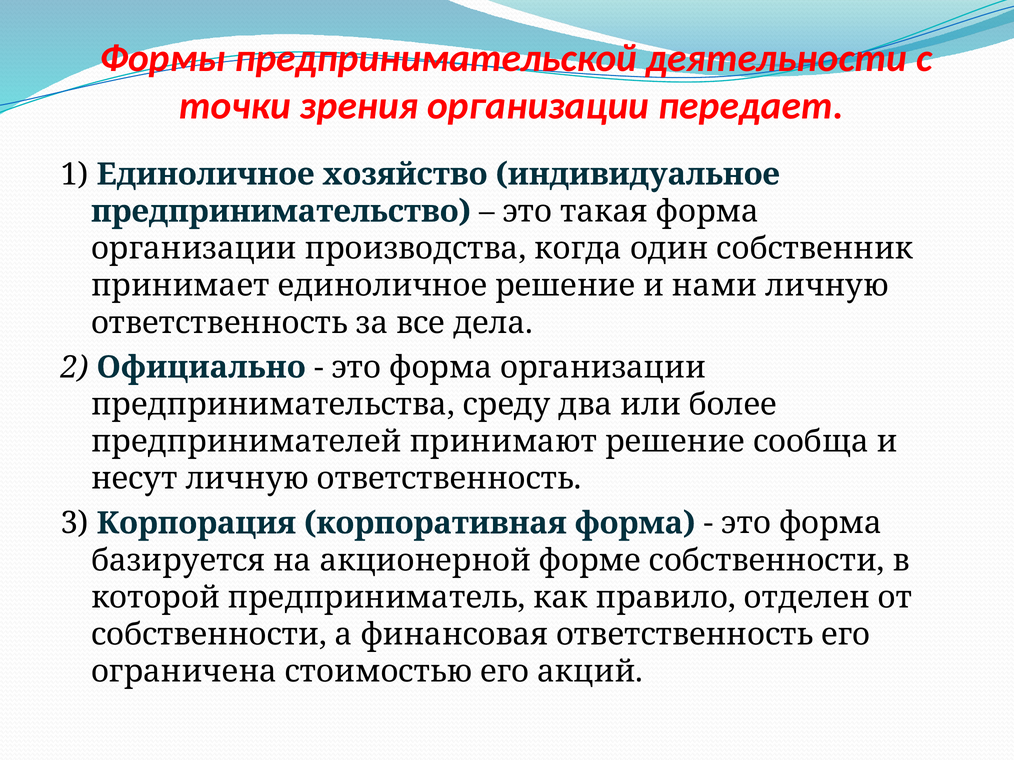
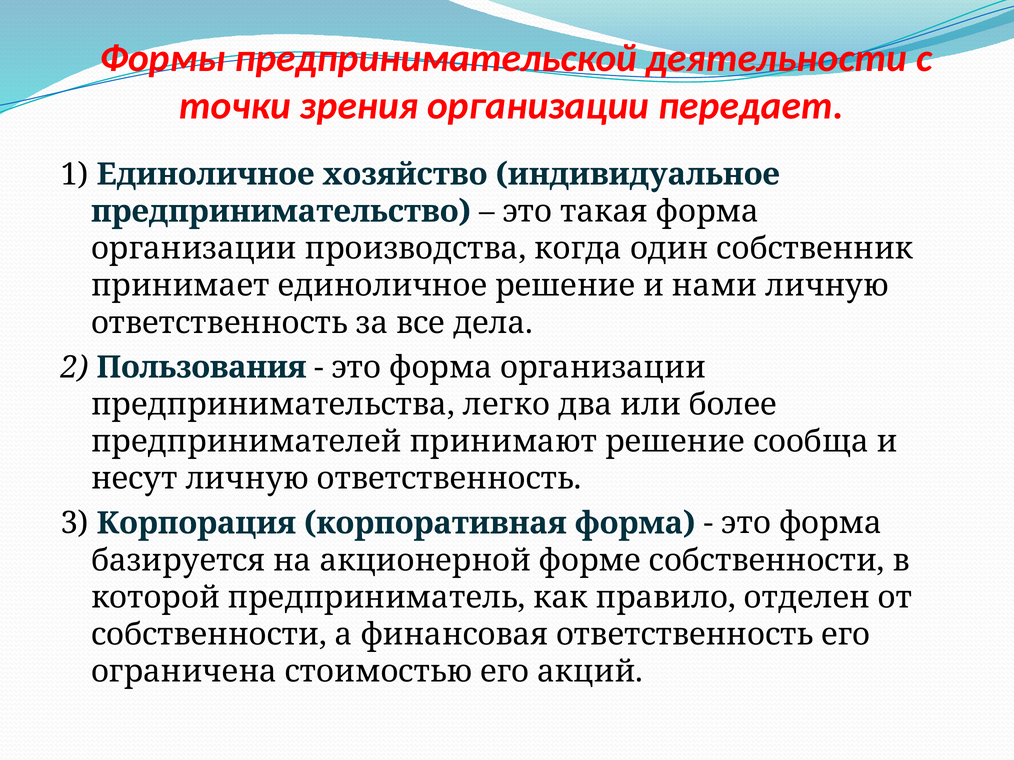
Официально: Официально -> Пользования (201, 368)
среду: среду -> легко (507, 405)
